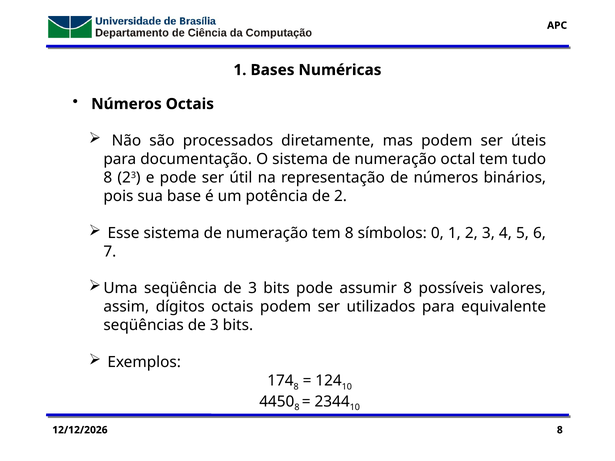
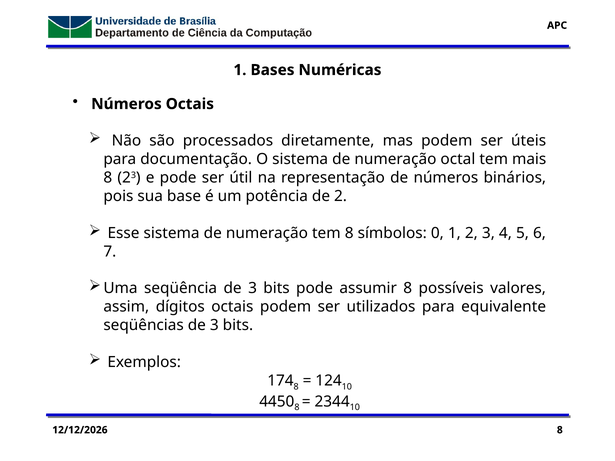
tudo: tudo -> mais (529, 159)
